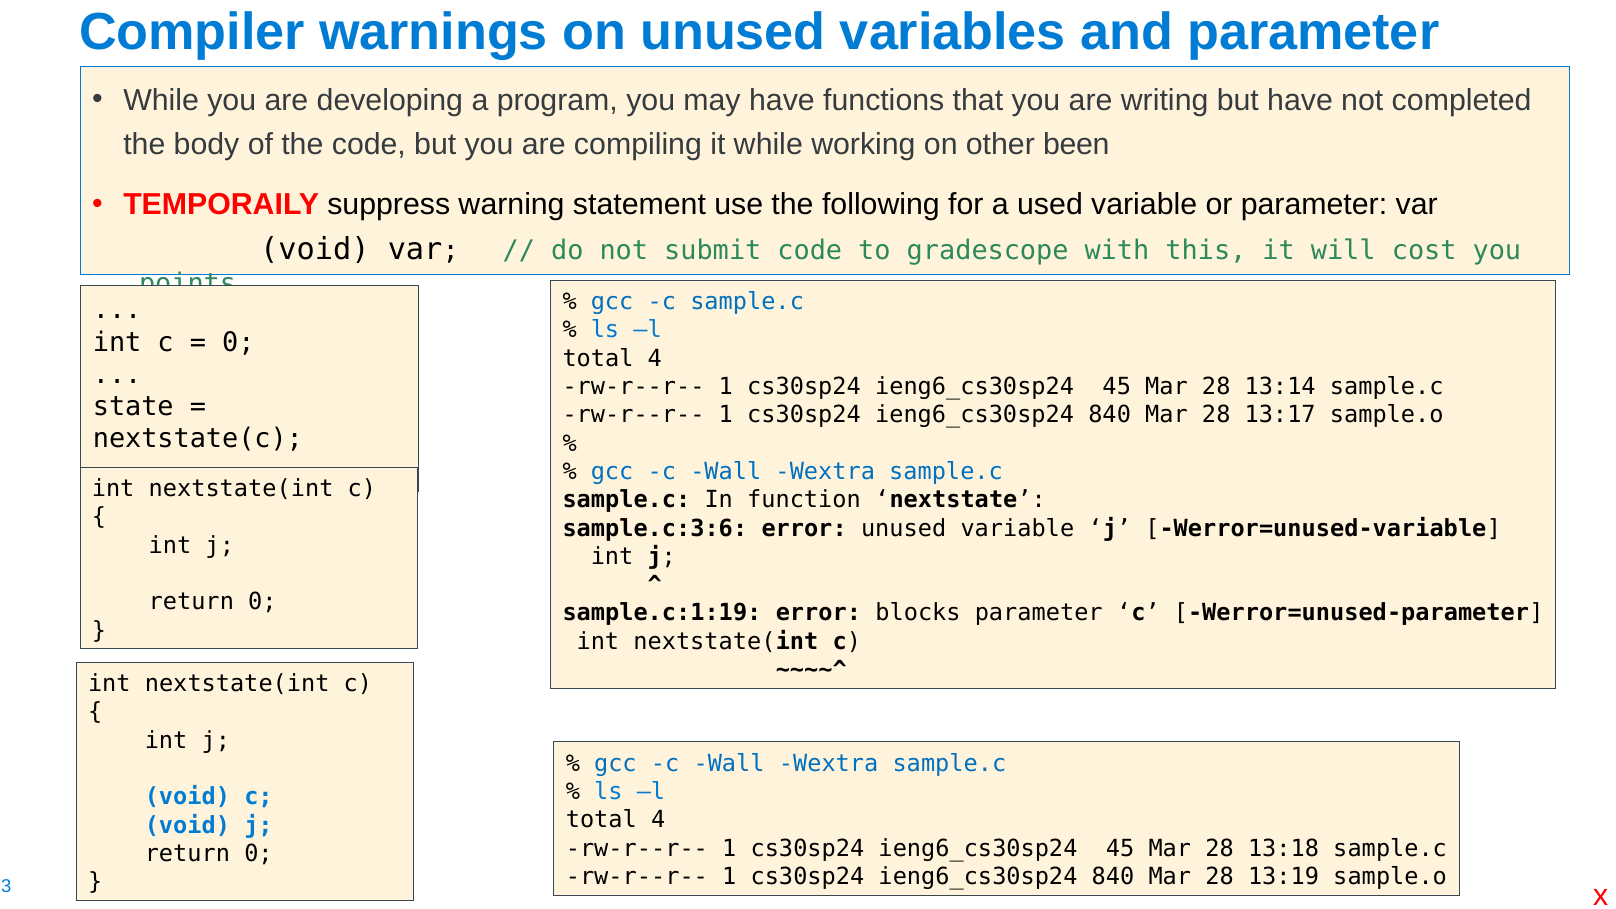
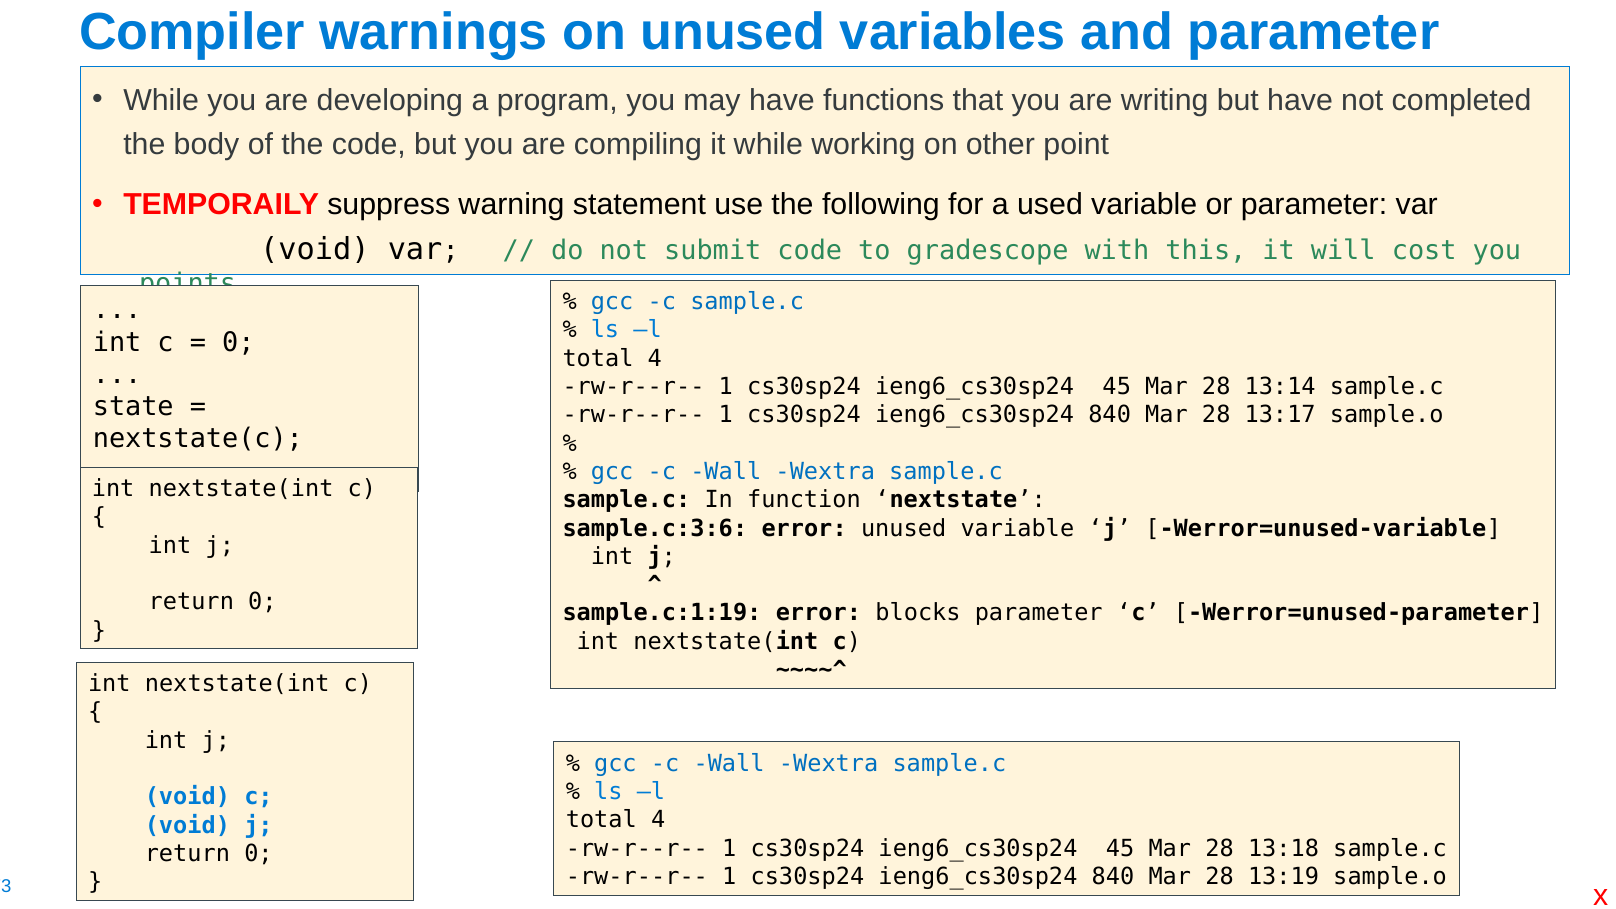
been: been -> point (1076, 144)
